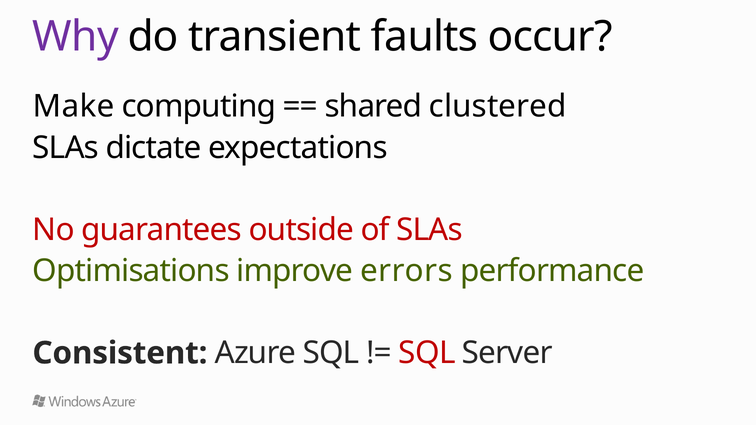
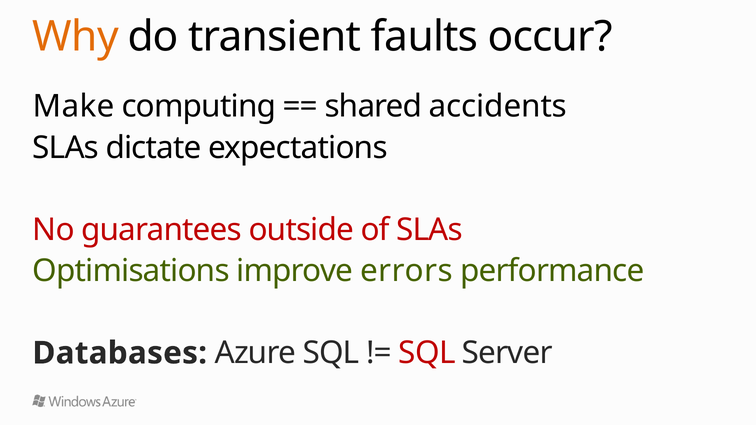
Why colour: purple -> orange (75, 37)
clustered: clustered -> accidents (498, 107)
Consistent: Consistent -> Databases (120, 353)
